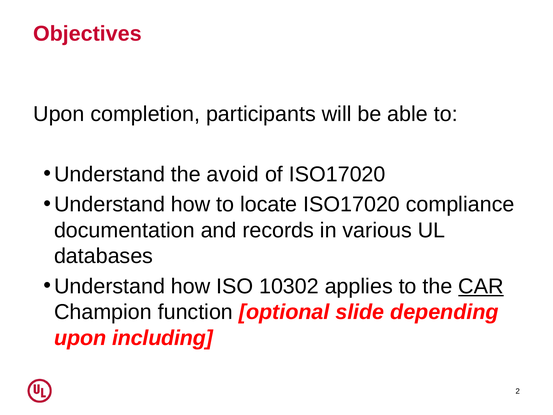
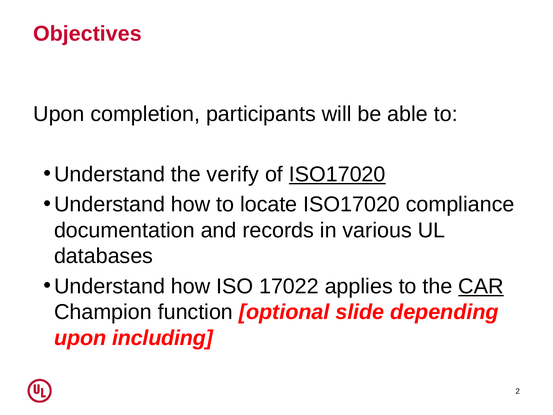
avoid: avoid -> verify (233, 174)
ISO17020 underline: none -> present (337, 174)
10302: 10302 -> 17022 (289, 286)
